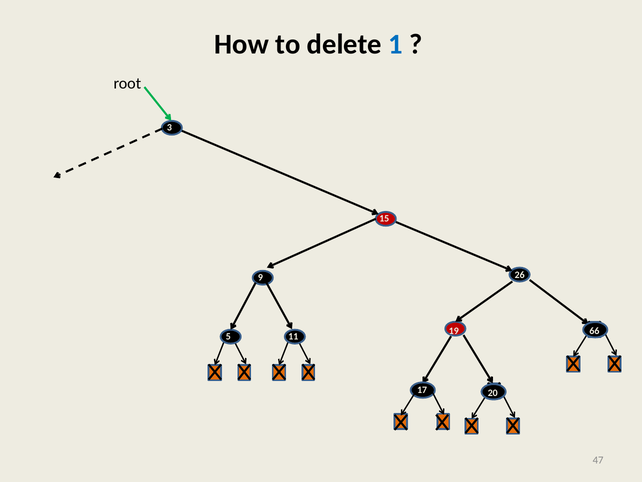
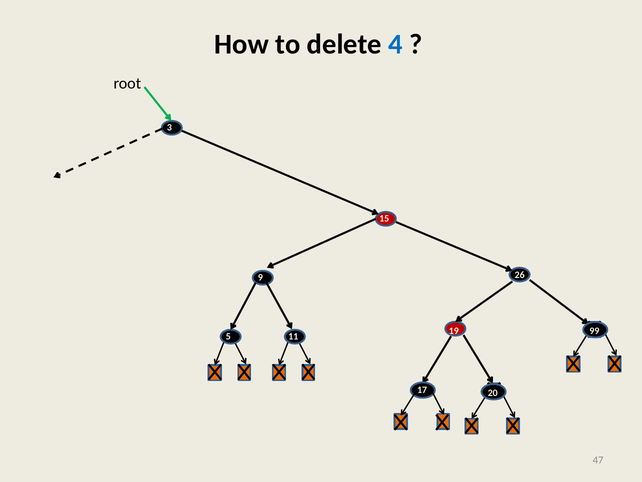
1: 1 -> 4 (395, 44)
66: 66 -> 99 (594, 331)
